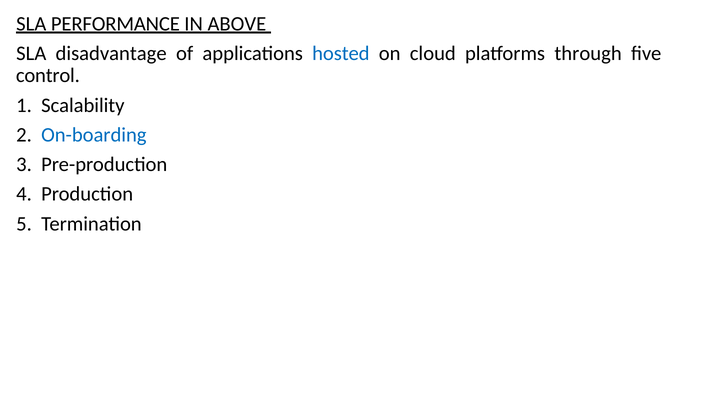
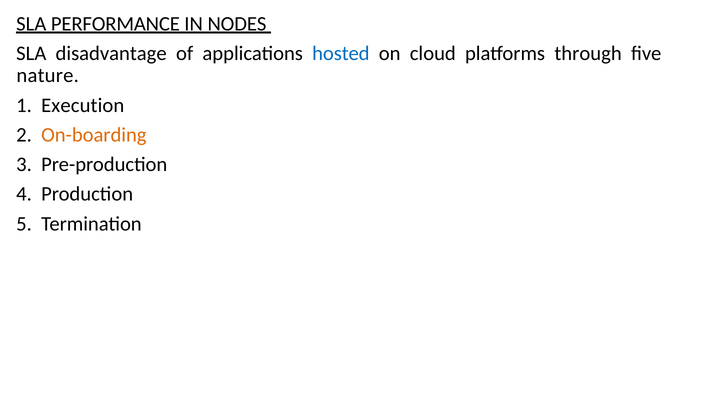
ABOVE: ABOVE -> NODES (237, 24)
control: control -> nature (48, 76)
Scalability: Scalability -> Execution (83, 105)
On-boarding colour: blue -> orange (94, 135)
